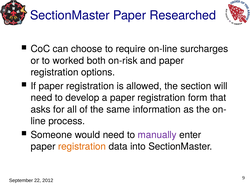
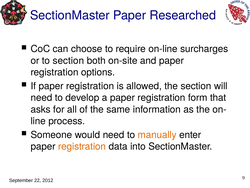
to worked: worked -> section (68, 61)
on-risk: on-risk -> on-site (123, 61)
manually colour: purple -> orange (157, 134)
